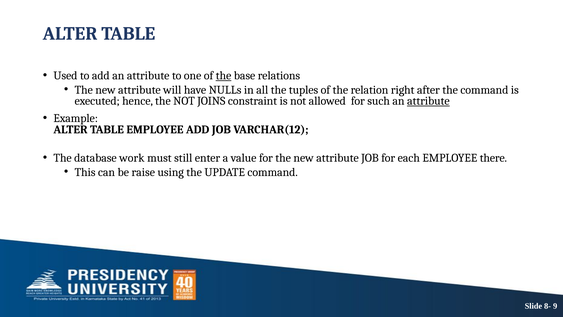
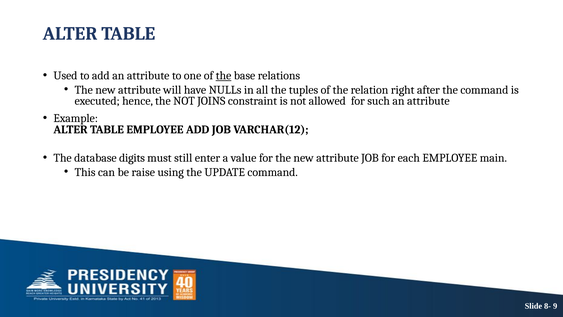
attribute underline: present -> none (428, 101)
work: work -> digits (132, 158)
there: there -> main (493, 158)
